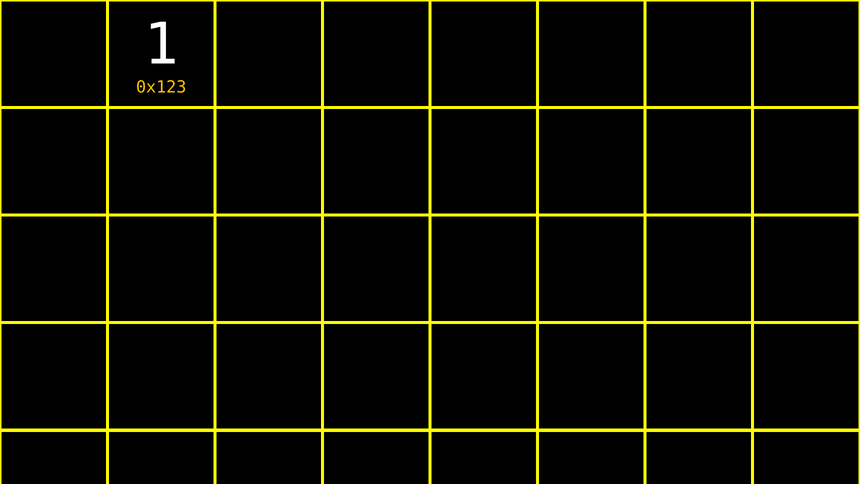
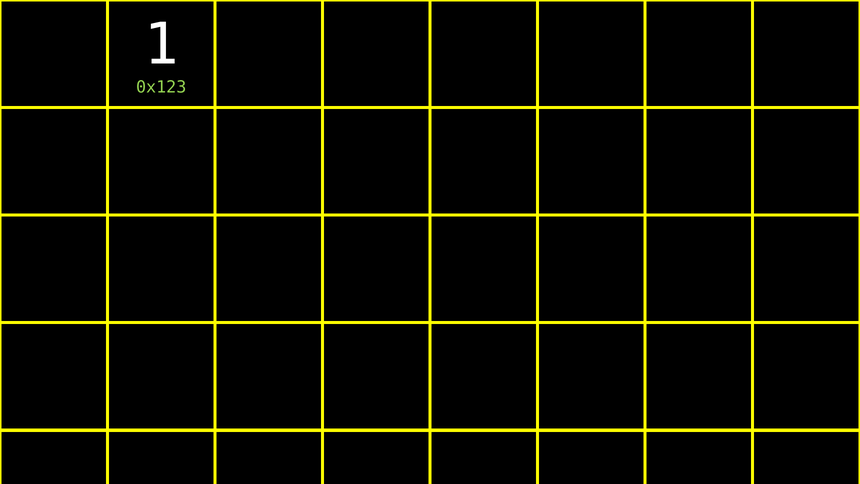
0x123 colour: yellow -> light green (161, 87)
